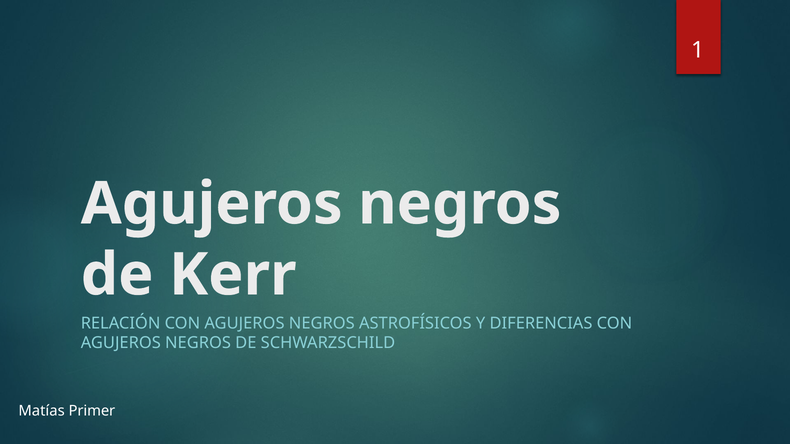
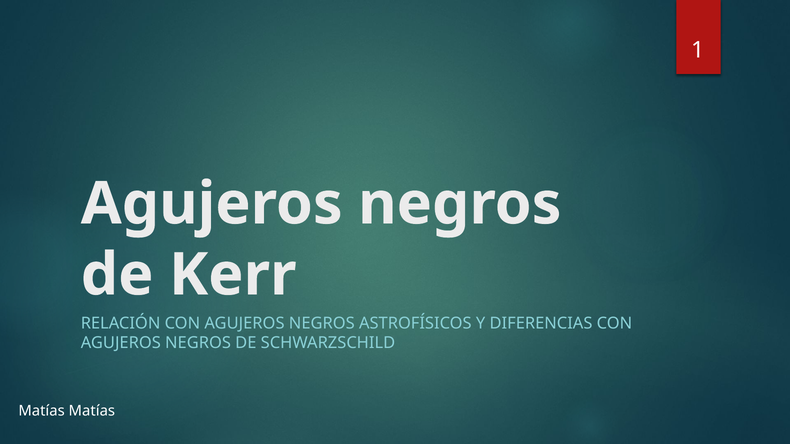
Matías Primer: Primer -> Matías (92, 411)
